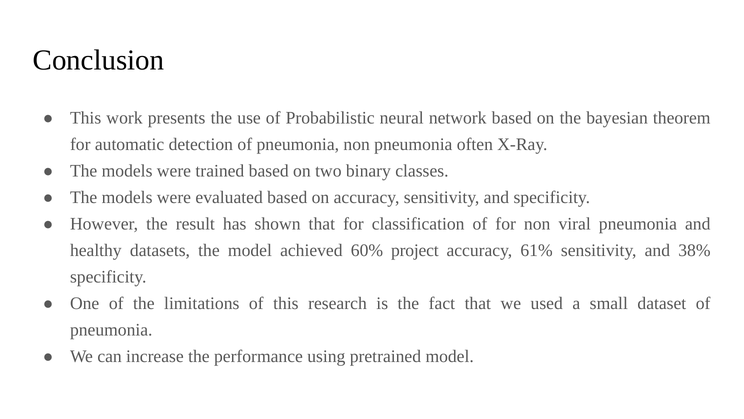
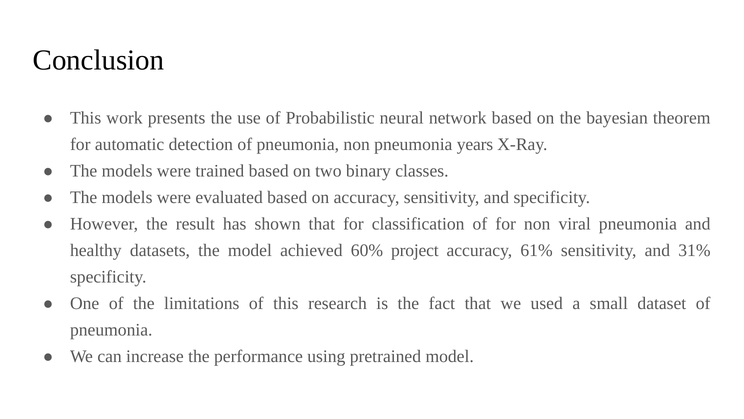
often: often -> years (475, 144)
38%: 38% -> 31% (694, 250)
